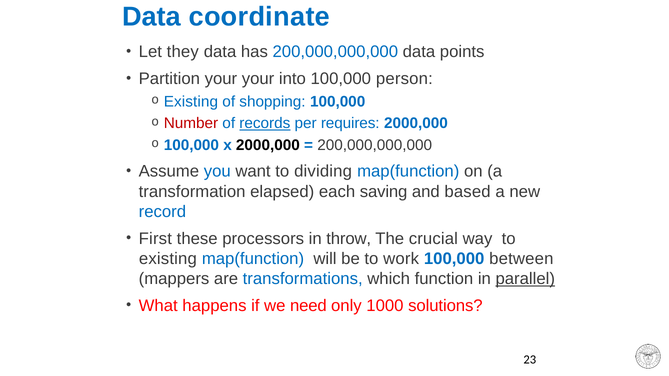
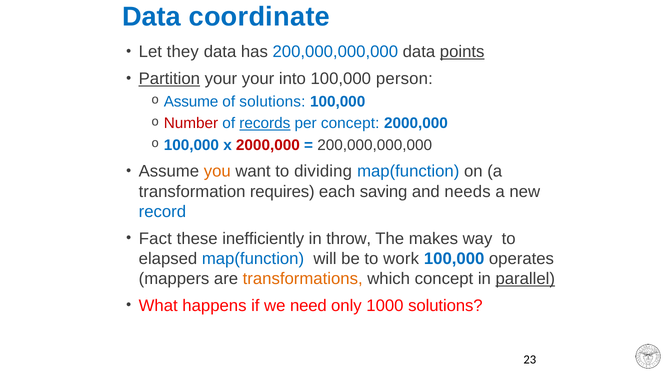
points underline: none -> present (462, 52)
Partition underline: none -> present (169, 79)
Existing: Existing -> Assume (191, 102)
of shopping: shopping -> solutions (272, 102)
per requires: requires -> concept (350, 123)
2000,000 colour: black -> red (268, 145)
you colour: blue -> orange (217, 172)
elapsed: elapsed -> requires (282, 192)
based: based -> needs (468, 192)
First: First -> Fact (155, 239)
processors: processors -> inefficiently (263, 239)
crucial: crucial -> makes (433, 239)
existing: existing -> elapsed (168, 259)
between: between -> operates (521, 259)
transformations colour: blue -> orange (303, 279)
which function: function -> concept (444, 279)
